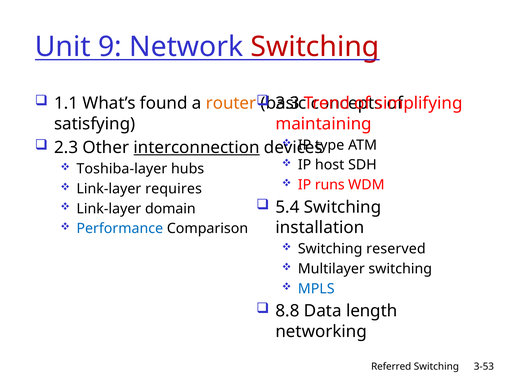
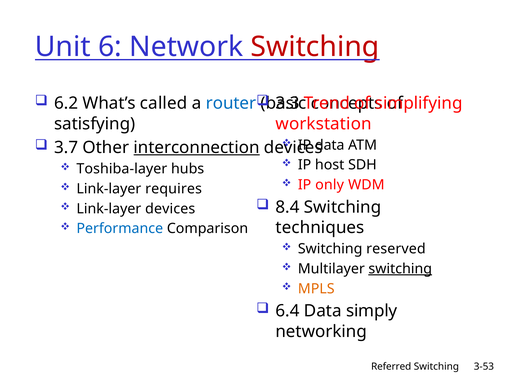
9: 9 -> 6 (110, 47)
1.1: 1.1 -> 6.2 (66, 103)
found: found -> called (164, 103)
router colour: orange -> blue (231, 103)
maintaining: maintaining -> workstation (324, 124)
type: type -> data (330, 145)
2.3: 2.3 -> 3.7 (66, 148)
runs: runs -> only (330, 185)
5.4: 5.4 -> 8.4 (288, 207)
Link-layer domain: domain -> devices (170, 209)
installation: installation -> techniques (320, 228)
switching underline: none -> present (400, 269)
MPLS colour: blue -> orange (316, 289)
8.8: 8.8 -> 6.4 (288, 311)
length: length -> simply (372, 311)
